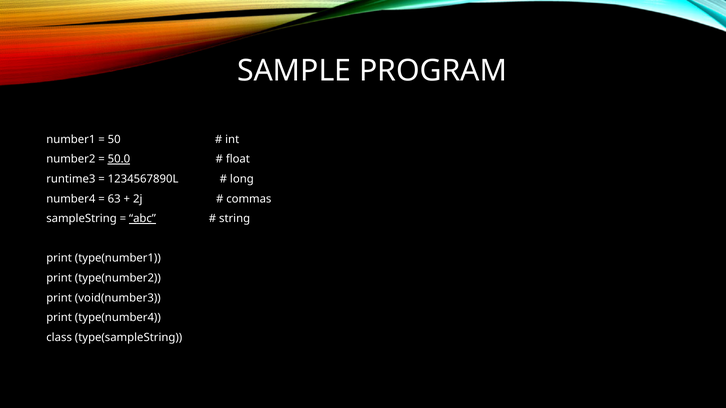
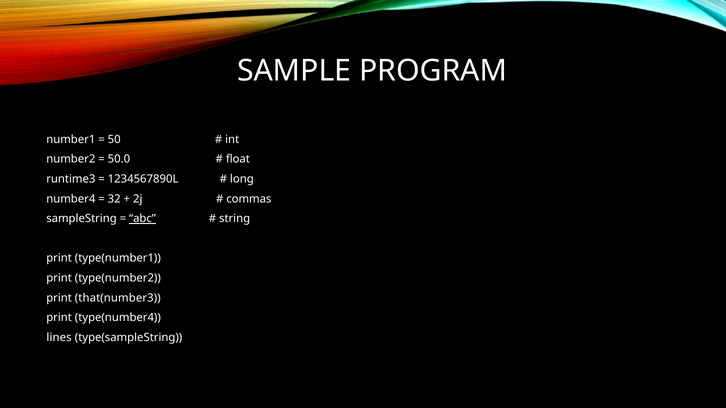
50.0 underline: present -> none (119, 159)
63: 63 -> 32 (114, 199)
void(number3: void(number3 -> that(number3 (118, 298)
class: class -> lines (59, 338)
